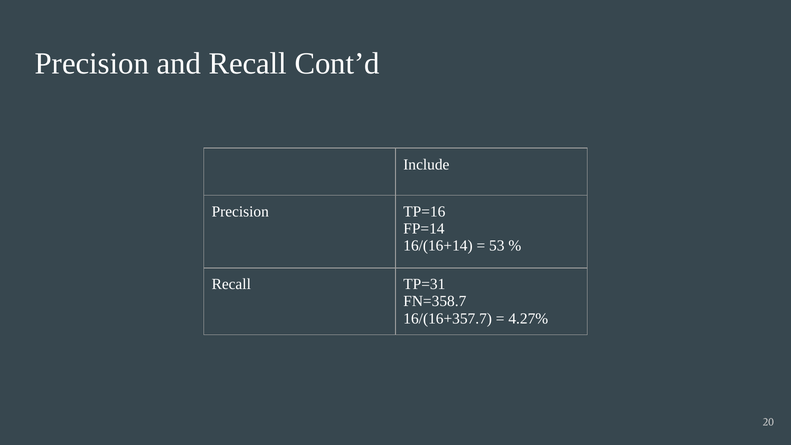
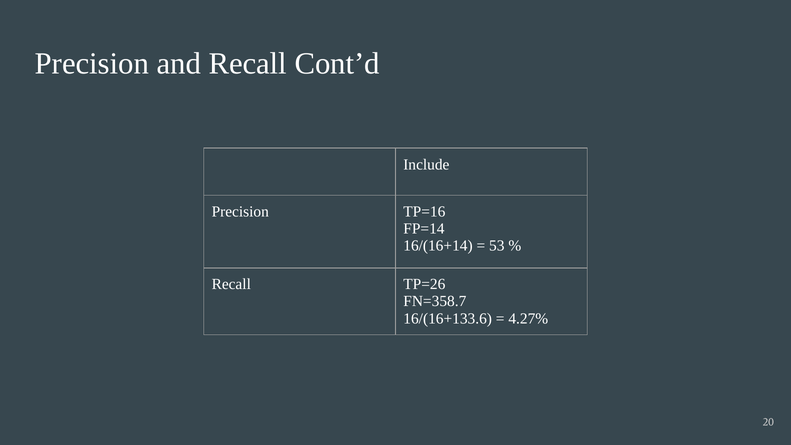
TP=31: TP=31 -> TP=26 (424, 284)
16/(16+357.7: 16/(16+357.7 -> 16/(16+133.6 (448, 318)
